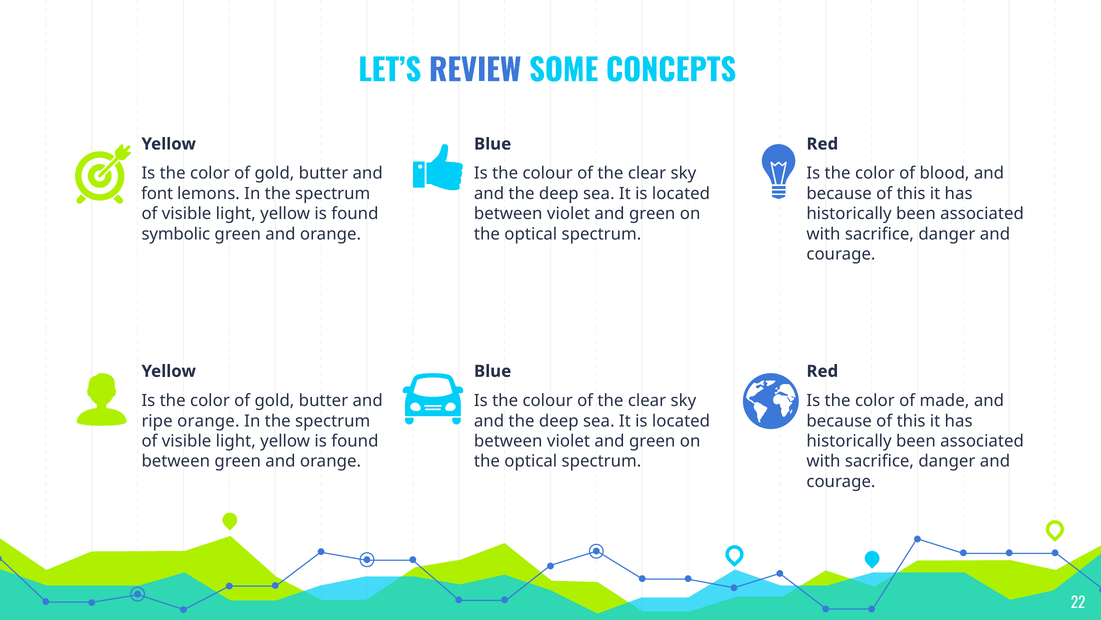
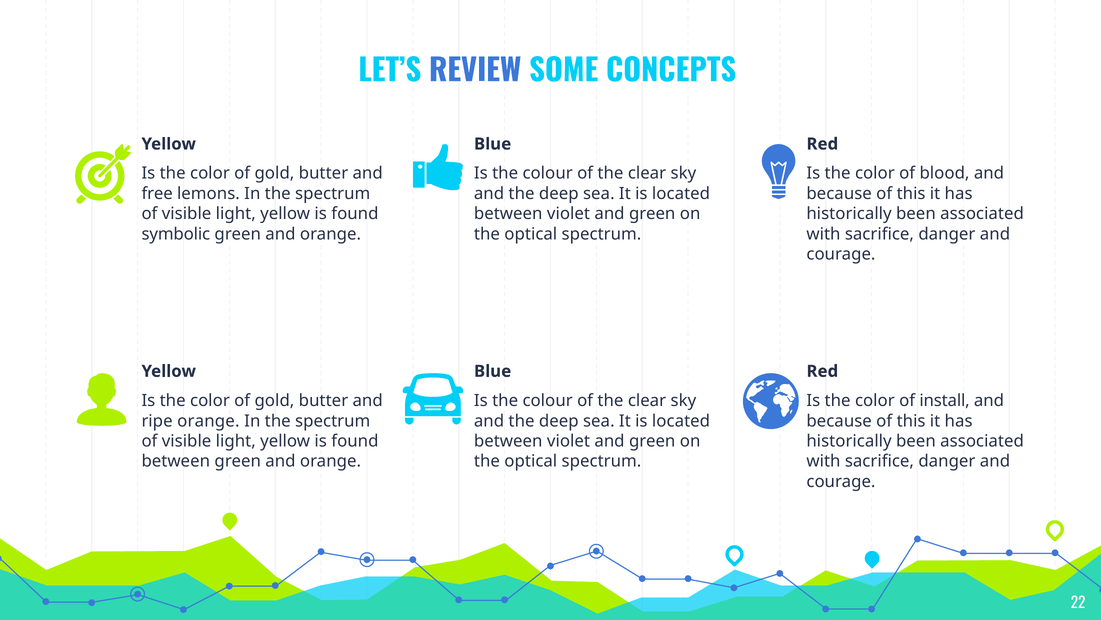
font: font -> free (157, 193)
made: made -> install (945, 400)
